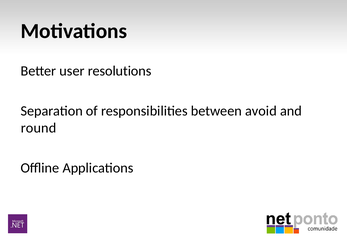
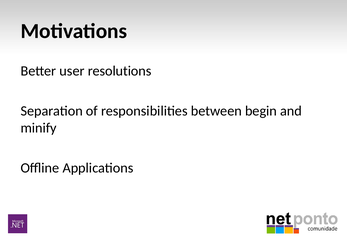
avoid: avoid -> begin (261, 111)
round: round -> minify (39, 128)
